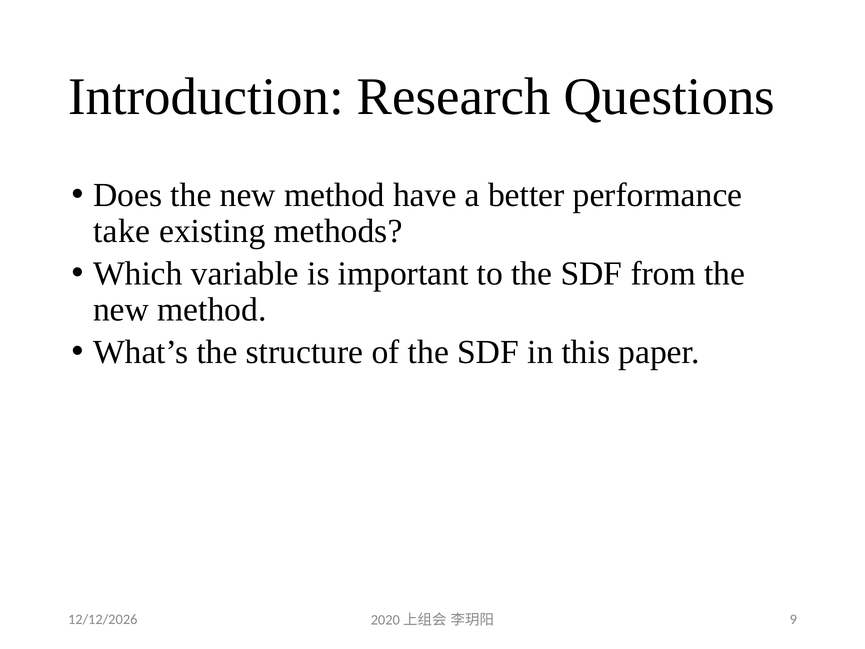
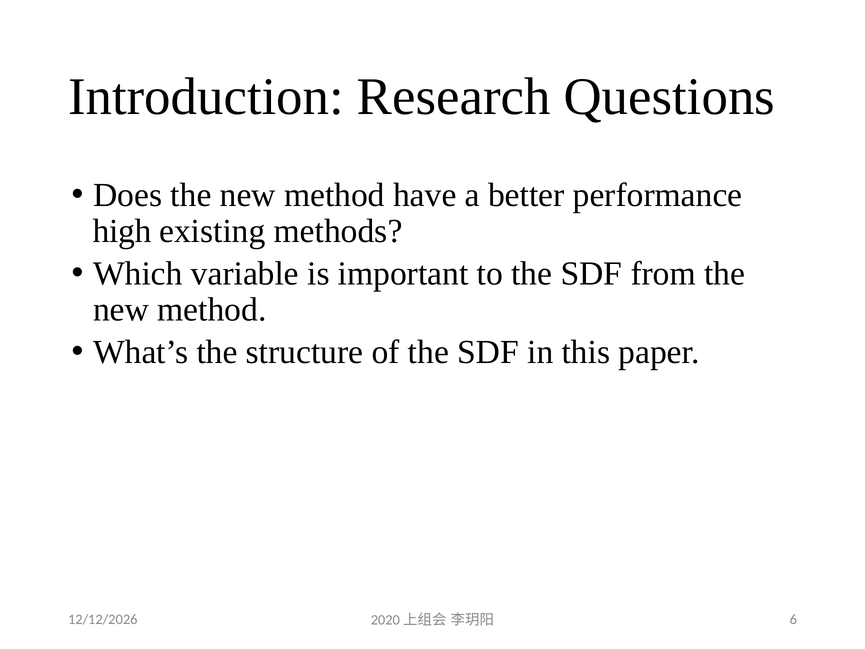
take: take -> high (122, 231)
9: 9 -> 6 (793, 619)
